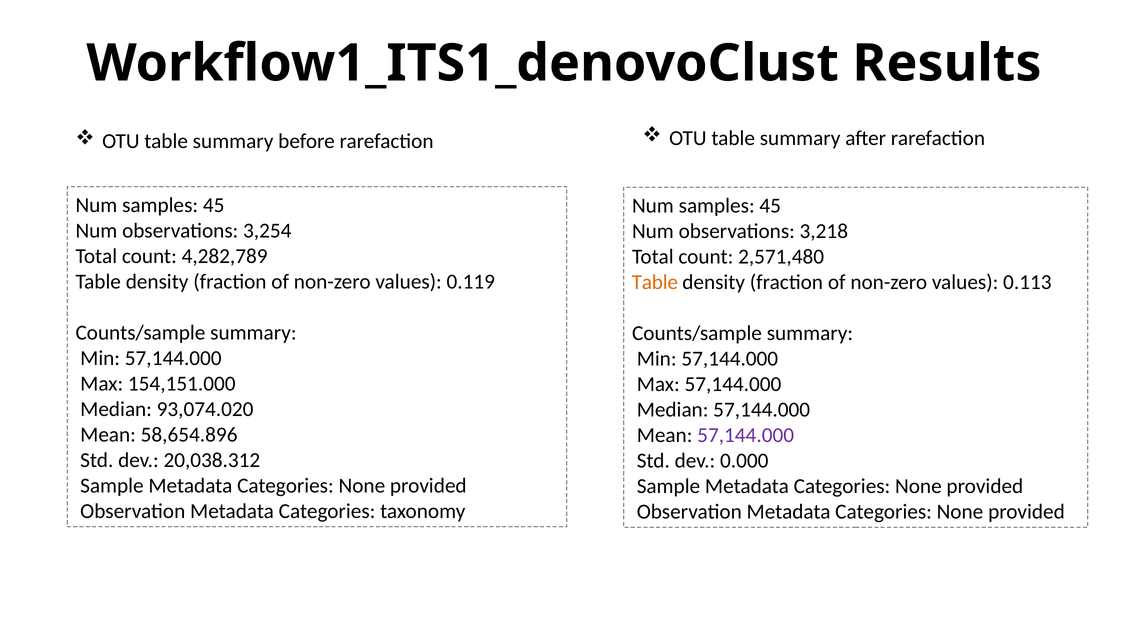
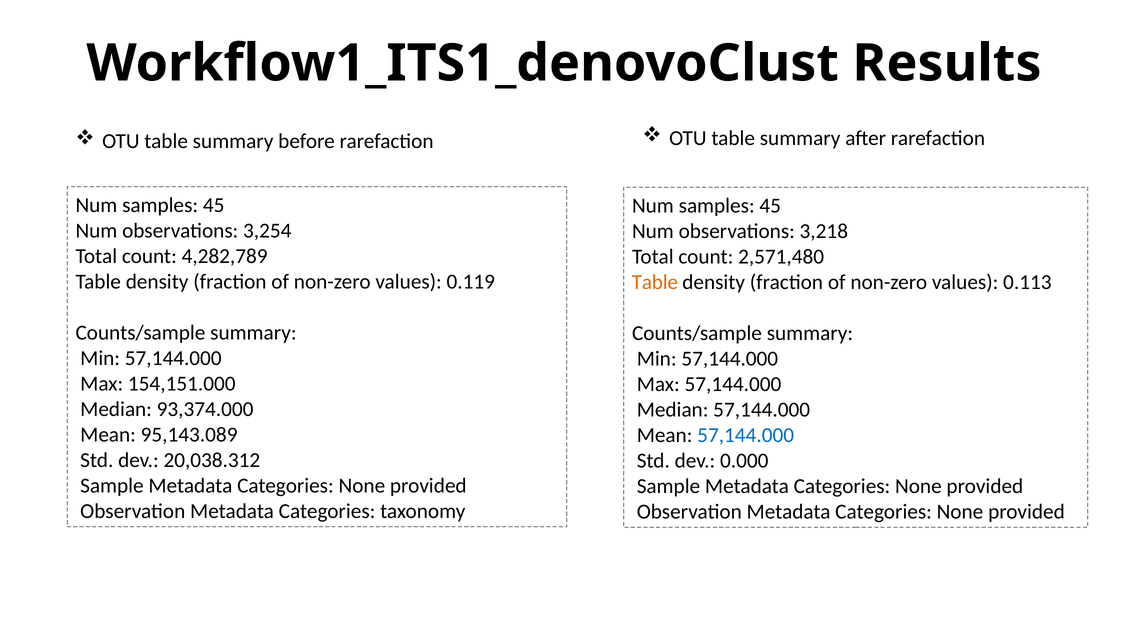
93,074.020: 93,074.020 -> 93,374.000 (205, 409)
58,654.896: 58,654.896 -> 95,143.089 (189, 435)
57,144.000 colour: purple -> blue (746, 435)
